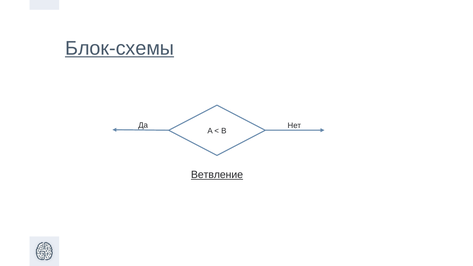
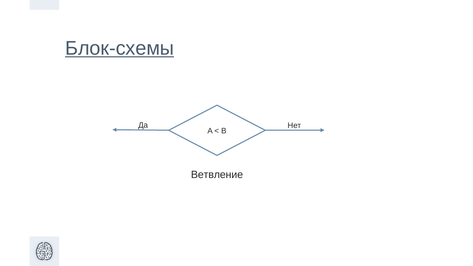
Ветвление underline: present -> none (217, 175)
